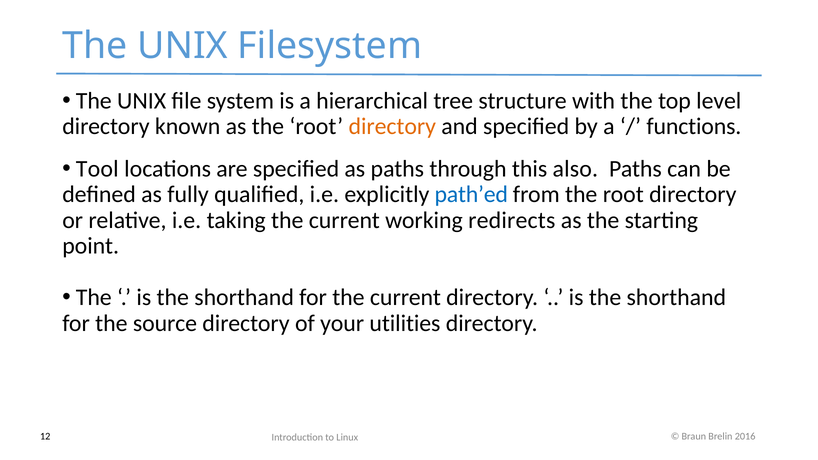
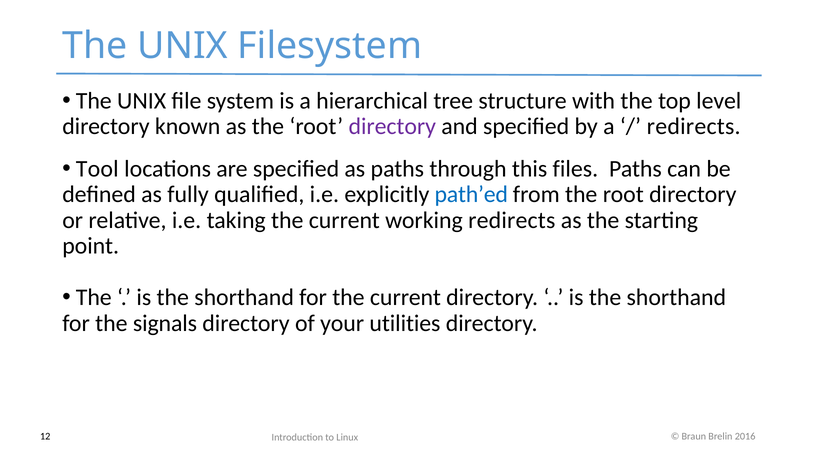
directory colour: orange -> purple (392, 126)
functions: functions -> redirects (694, 126)
also: also -> files (575, 169)
source: source -> signals (165, 323)
